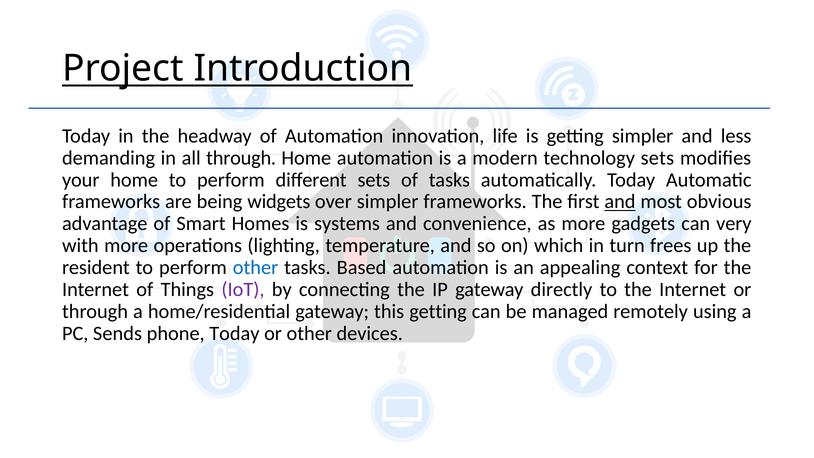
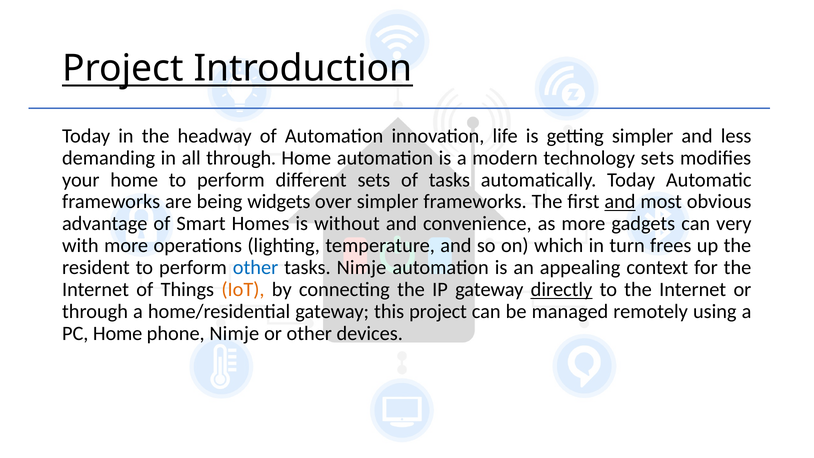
systems: systems -> without (347, 224)
tasks Based: Based -> Nimje (361, 268)
IoT colour: purple -> orange (243, 290)
directly underline: none -> present (562, 290)
this getting: getting -> project (438, 312)
PC Sends: Sends -> Home (118, 334)
phone Today: Today -> Nimje (234, 334)
